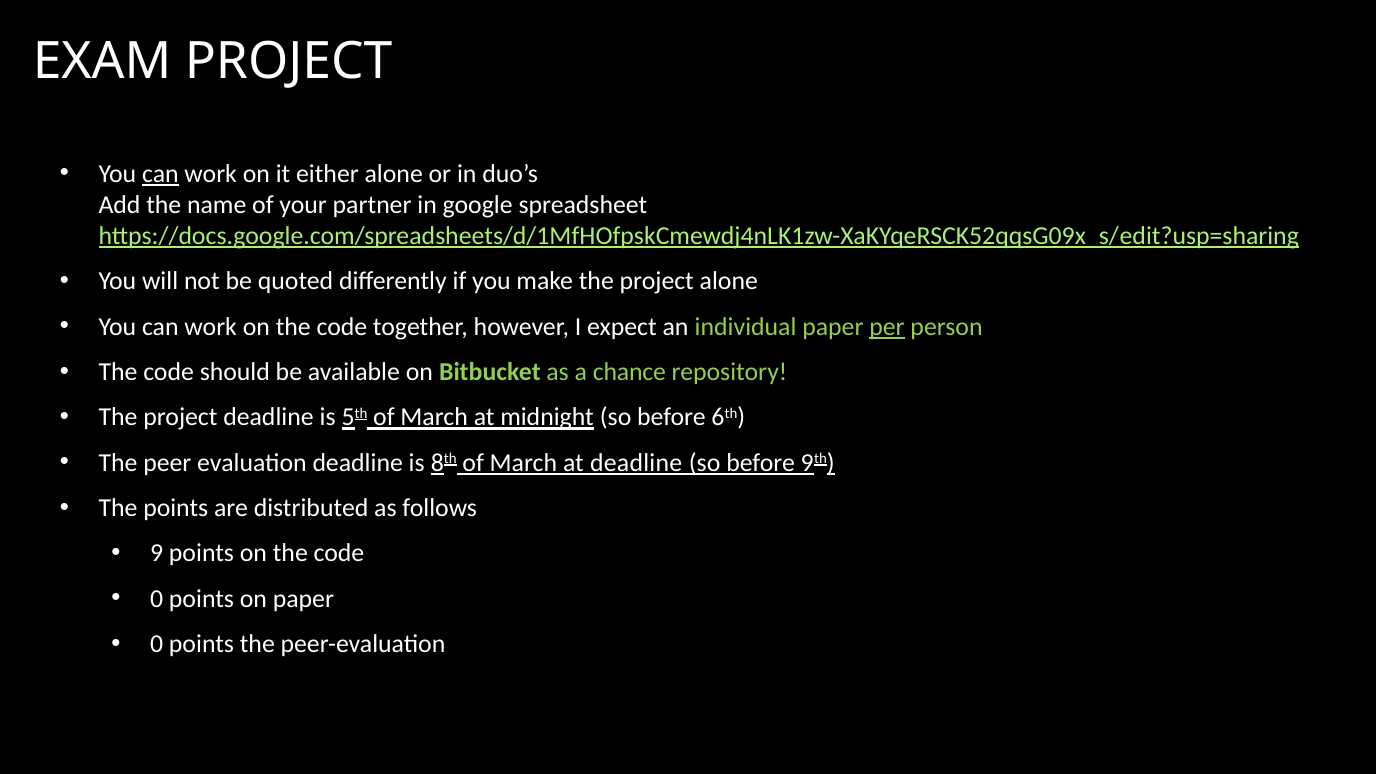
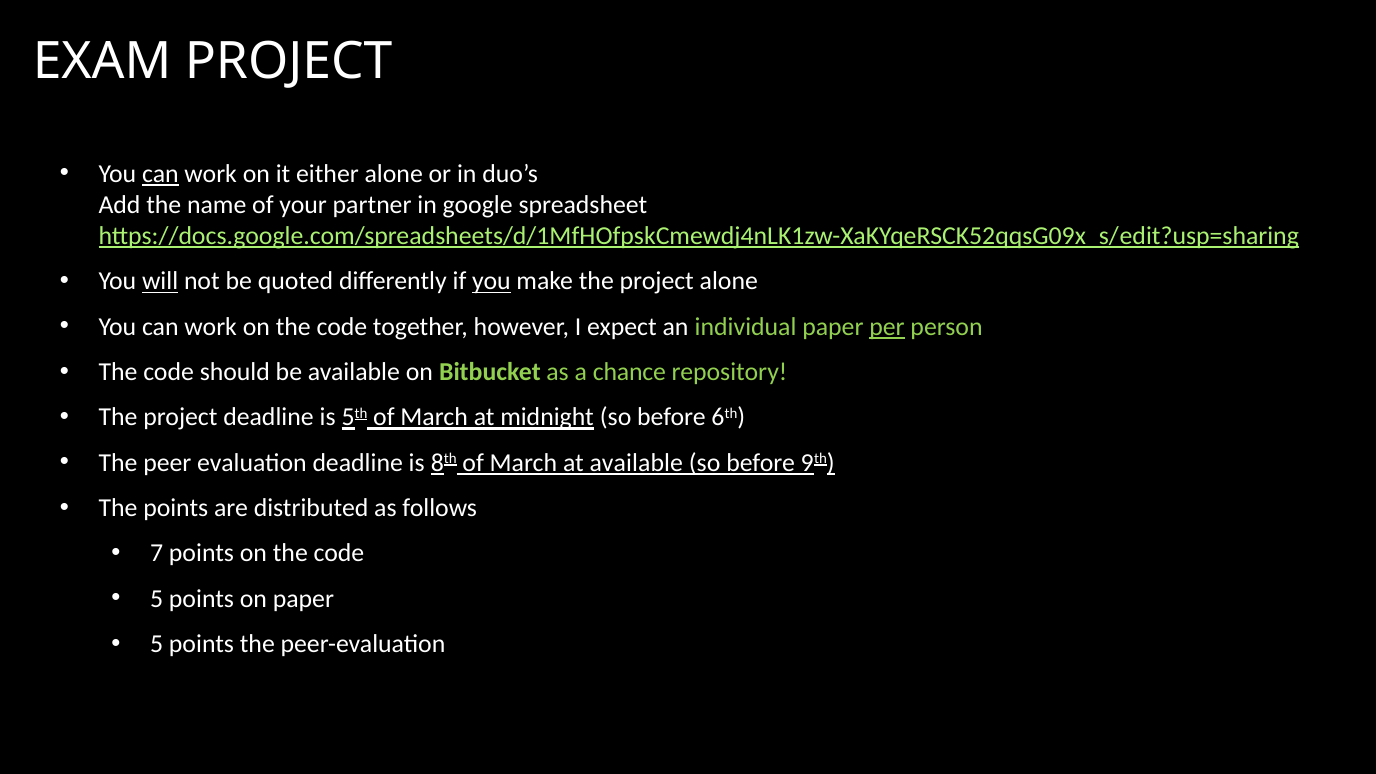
will underline: none -> present (160, 281)
you underline: none -> present (491, 281)
at deadline: deadline -> available (636, 463)
9: 9 -> 7 (157, 553)
0: 0 -> 5 (157, 599)
0: 0 -> 5 (157, 644)
